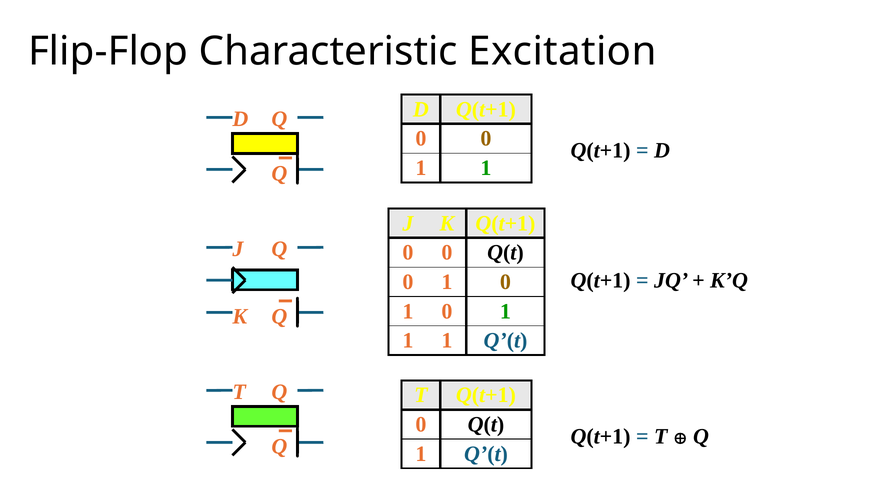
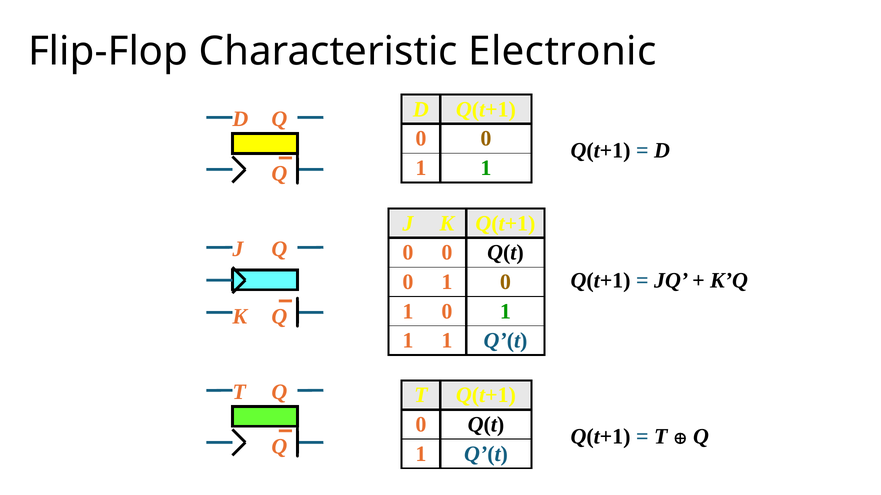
Excitation: Excitation -> Electronic (562, 51)
